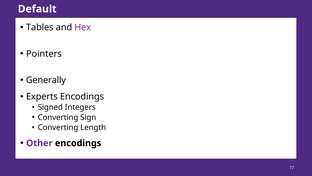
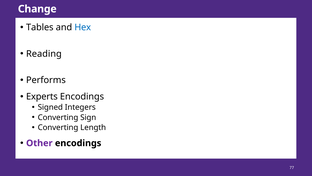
Default: Default -> Change (37, 9)
Hex colour: purple -> blue (83, 27)
Pointers: Pointers -> Reading (44, 54)
Generally: Generally -> Performs (46, 80)
